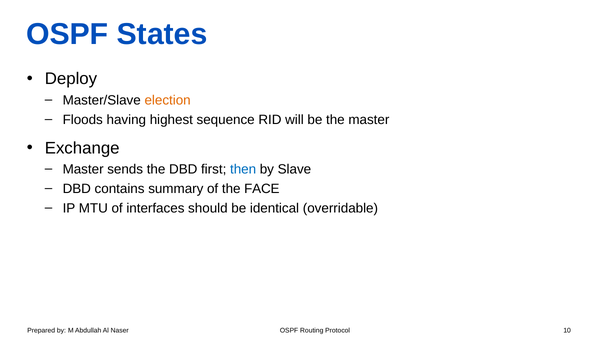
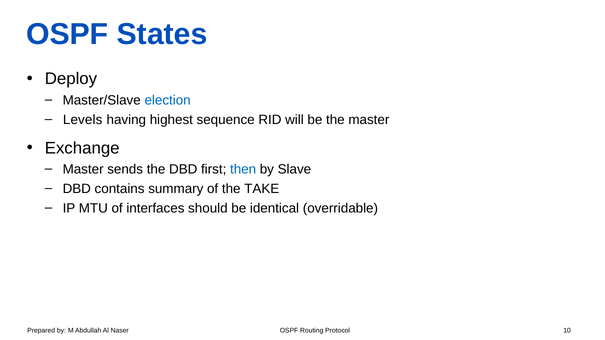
election colour: orange -> blue (168, 100)
Floods: Floods -> Levels (83, 120)
FACE: FACE -> TAKE (262, 189)
